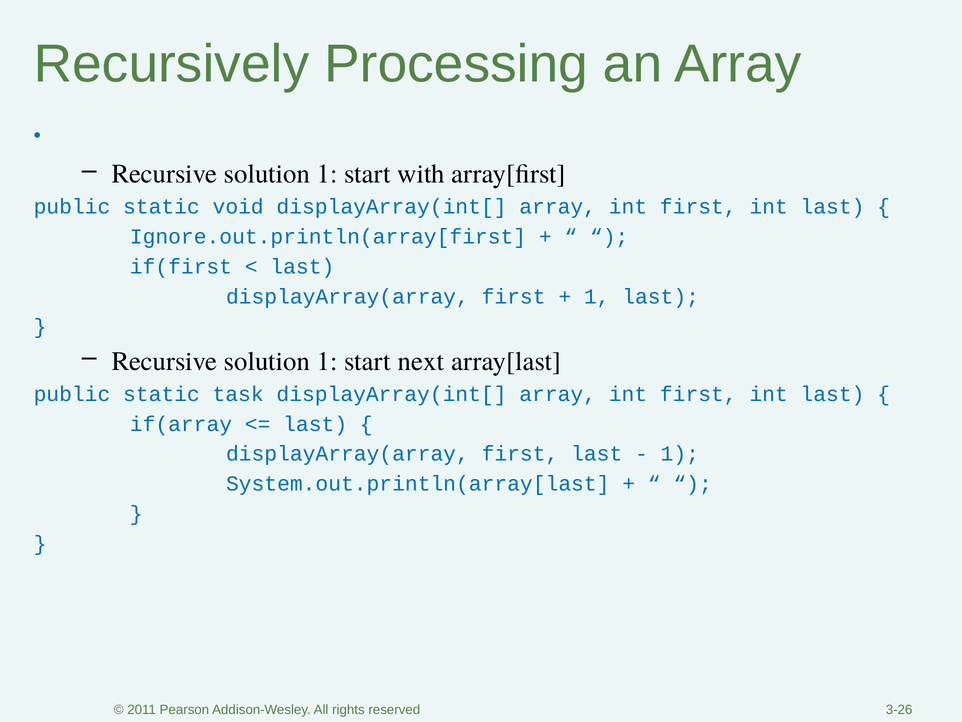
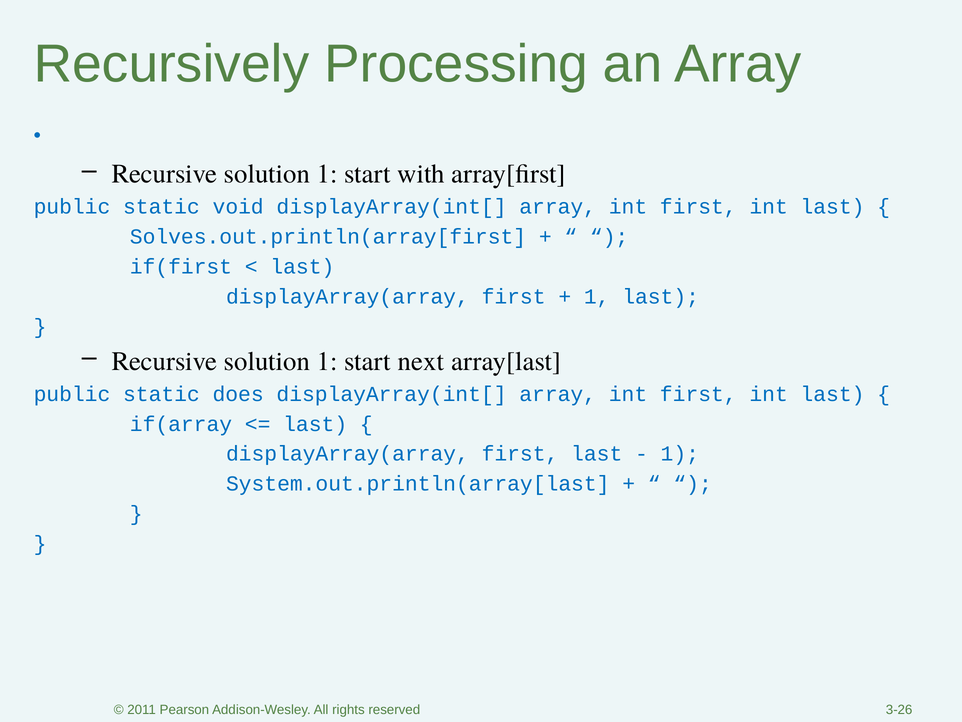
Ignore.out.println(array[first: Ignore.out.println(array[first -> Solves.out.println(array[first (328, 237)
task: task -> does (238, 394)
